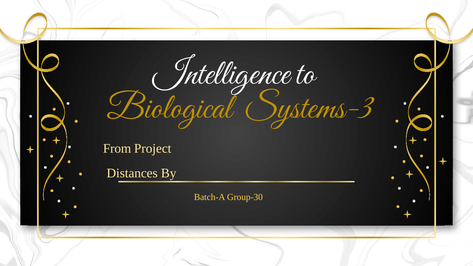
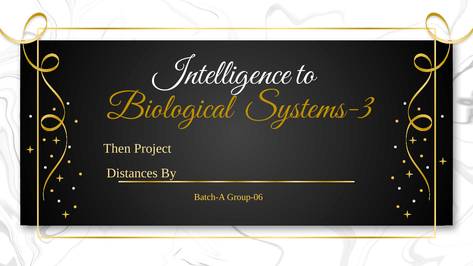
From: From -> Then (117, 149)
Group-30: Group-30 -> Group-06 (245, 197)
